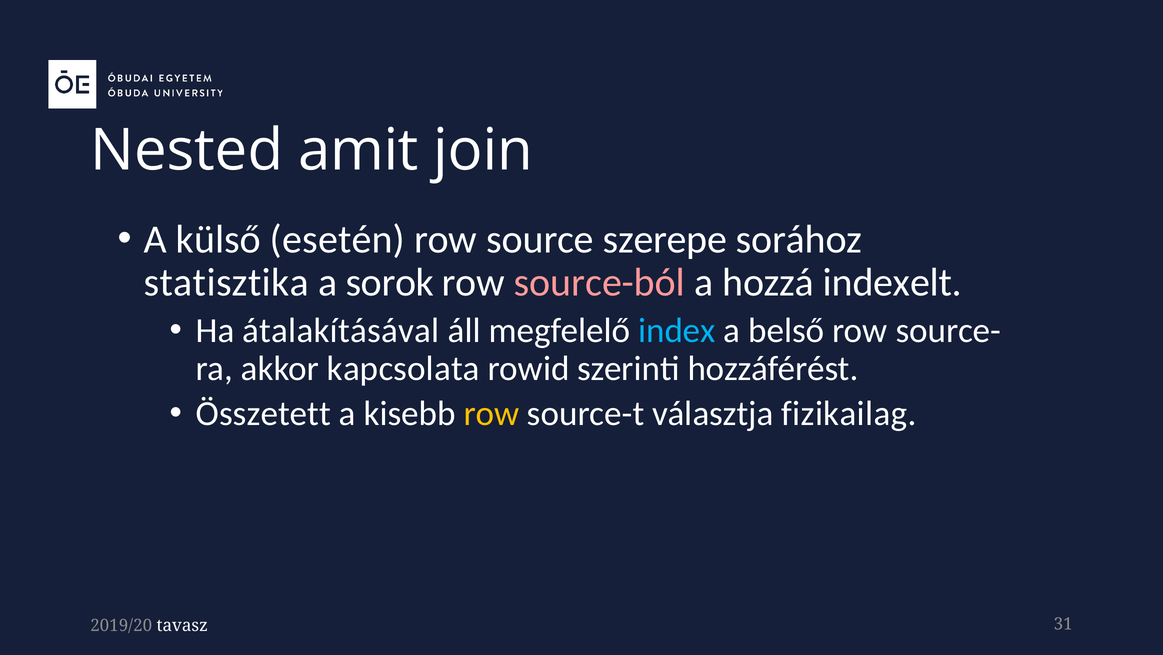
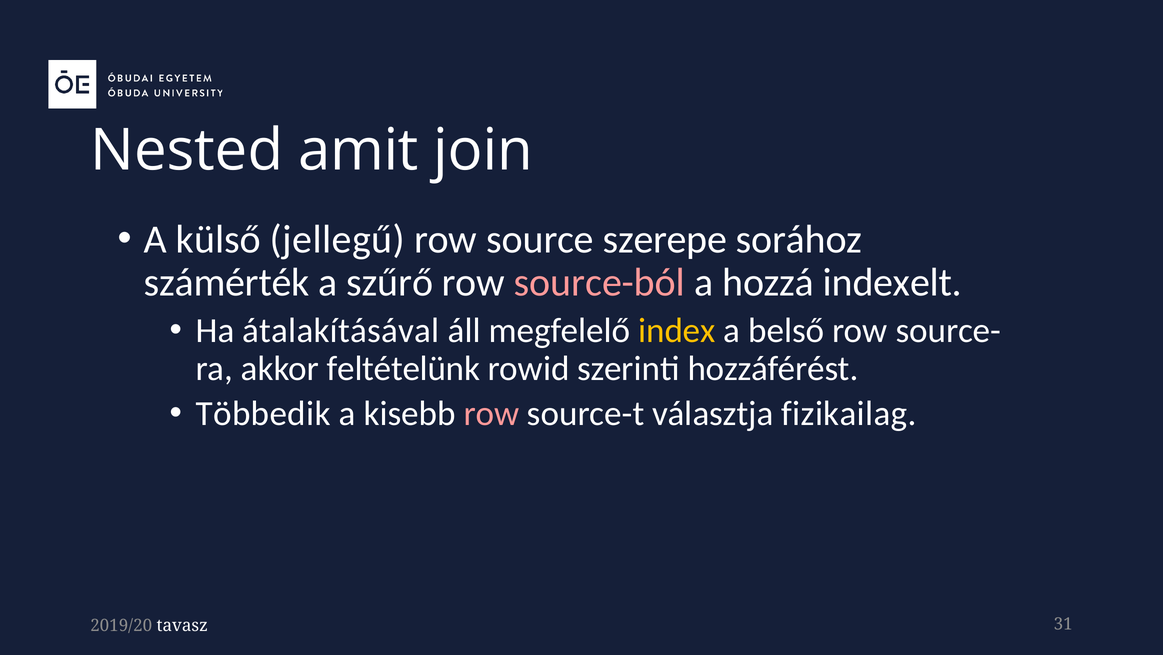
esetén: esetén -> jellegű (337, 239)
statisztika: statisztika -> számérték (227, 282)
sorok: sorok -> szűrő (390, 282)
index colour: light blue -> yellow (677, 330)
kapcsolata: kapcsolata -> feltételünk (404, 368)
Összetett: Összetett -> Többedik (263, 413)
row colour: yellow -> pink (492, 413)
